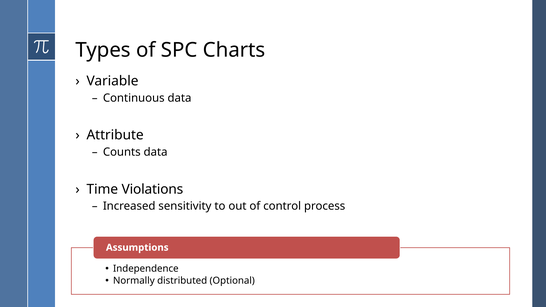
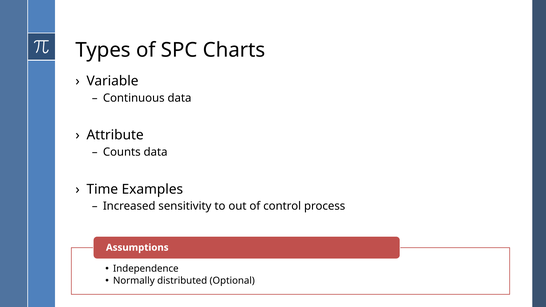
Violations: Violations -> Examples (152, 189)
